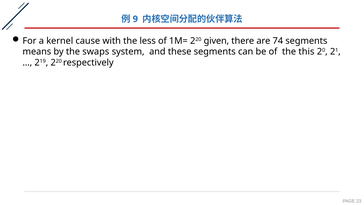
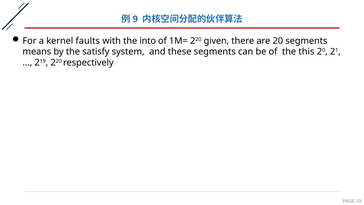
cause: cause -> faults (88, 41)
less: less -> into (148, 41)
are 74: 74 -> 20 (278, 41)
swaps: swaps -> satisfy (96, 52)
